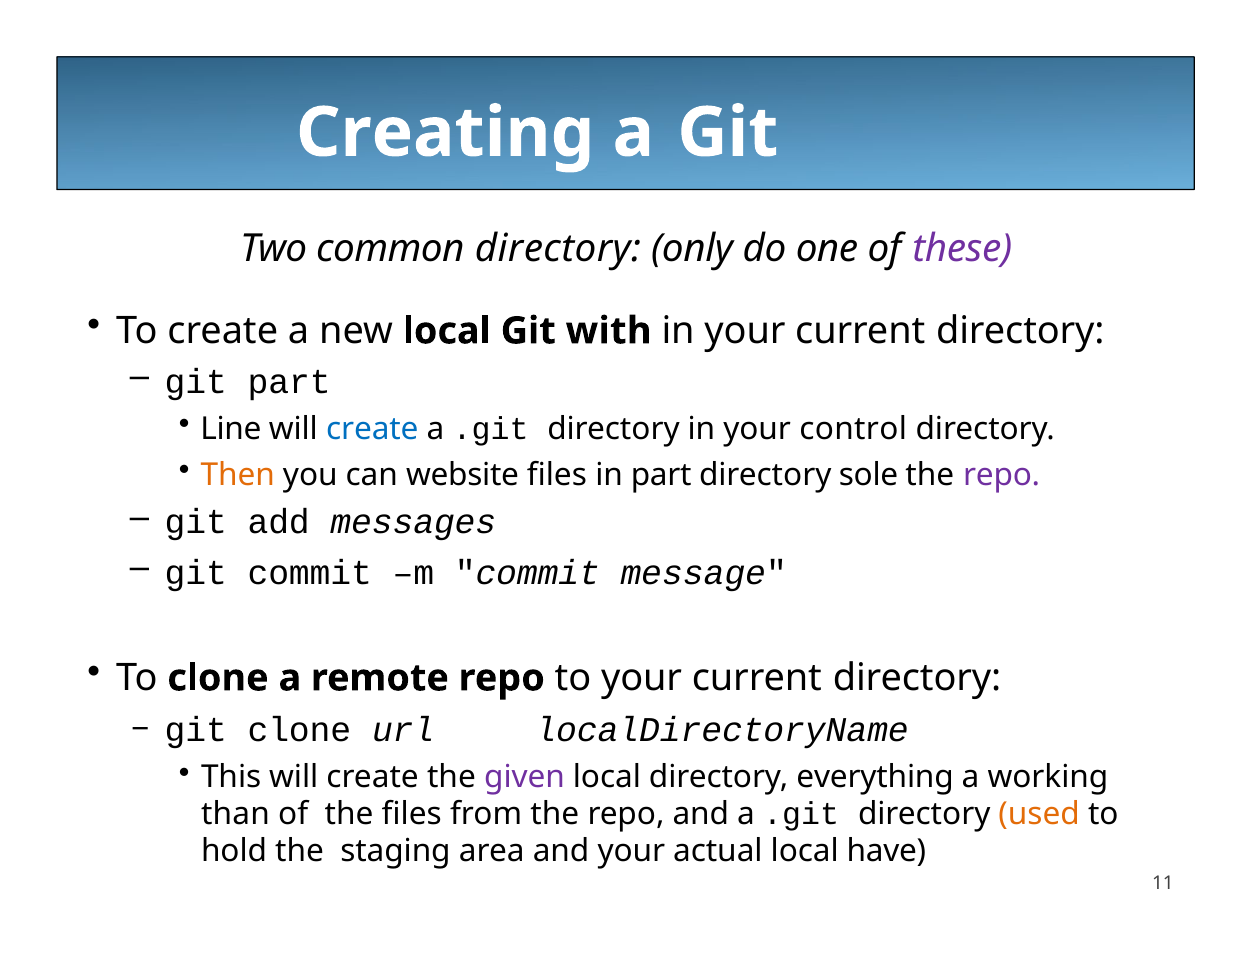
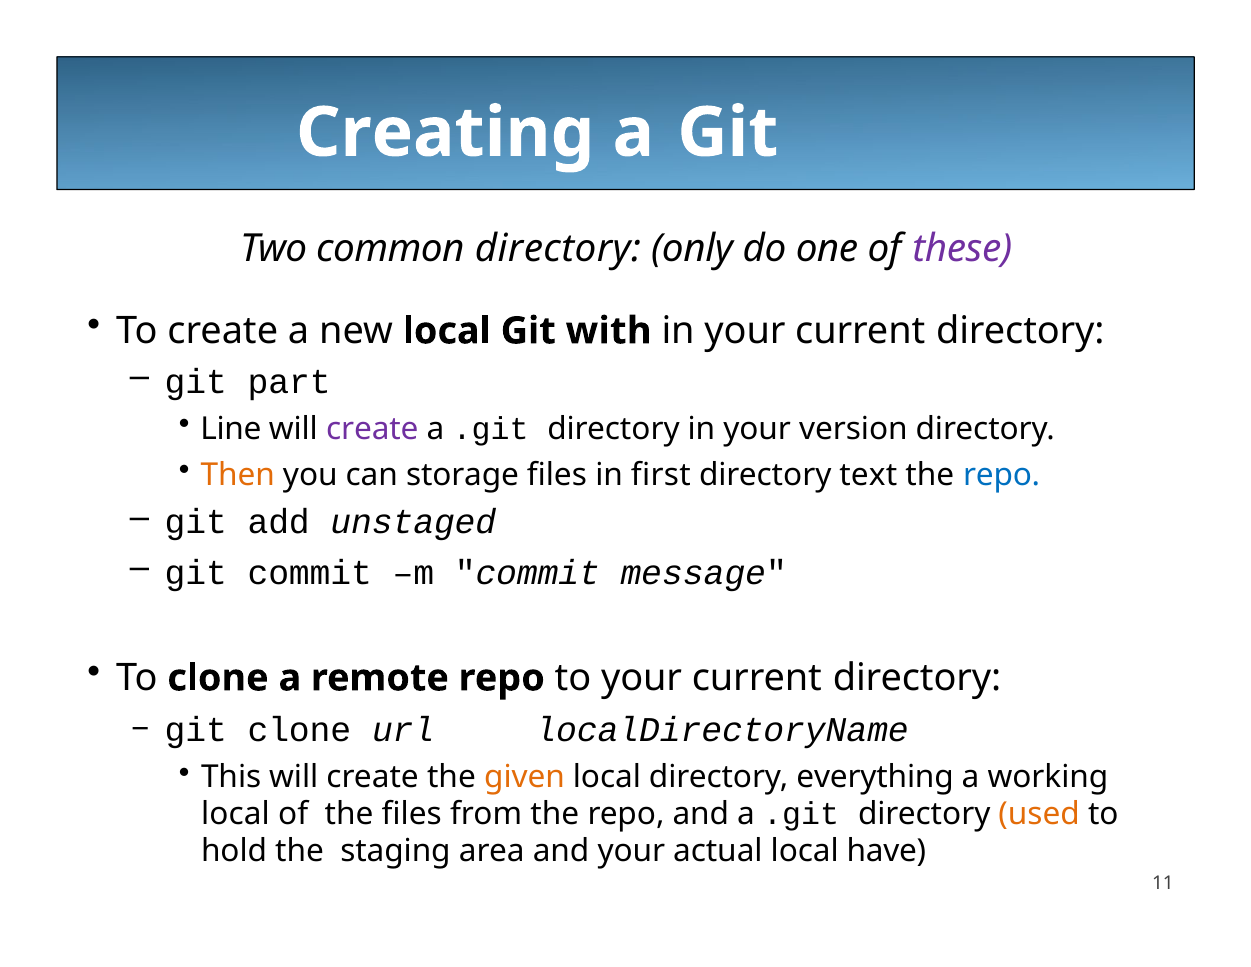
create colour: blue -> purple (372, 429)
control: control -> version (853, 429)
website: website -> storage (462, 475)
in part: part -> first (661, 475)
sole: sole -> text (868, 475)
repo colour: purple -> blue (1002, 475)
messages: messages -> unstaged (413, 522)
given colour: purple -> orange (524, 777)
than: than -> local (235, 814)
